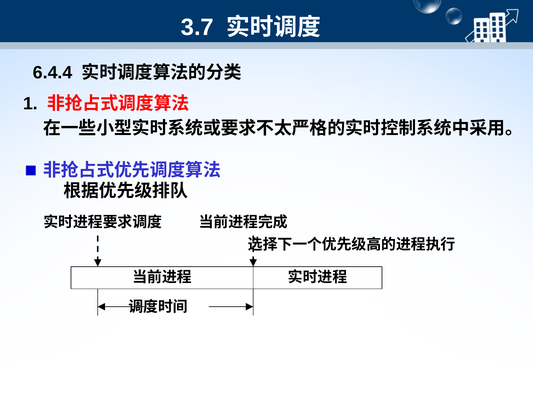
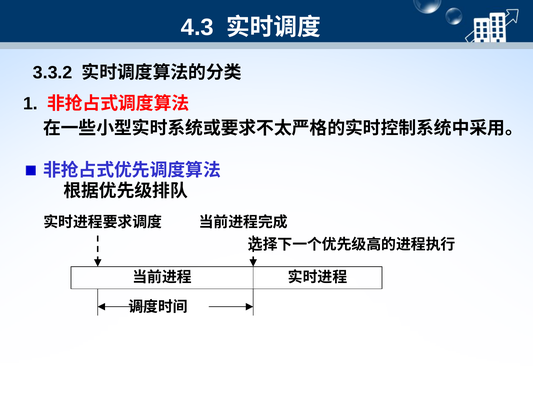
3.7: 3.7 -> 4.3 (197, 27)
6.4.4: 6.4.4 -> 3.3.2 (53, 73)
